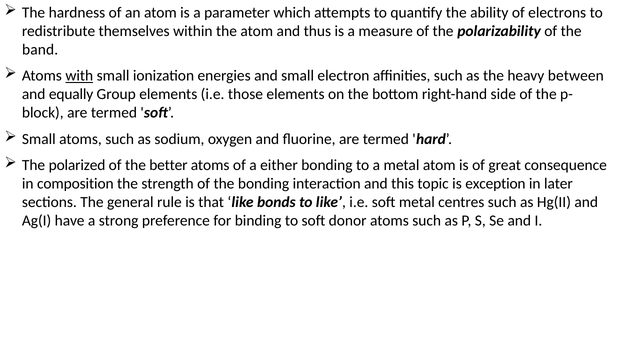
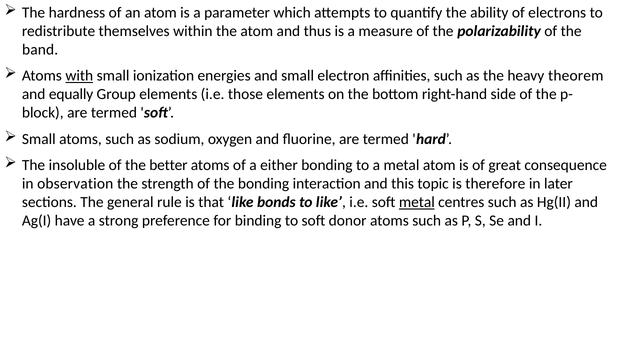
between: between -> theorem (576, 76)
polarized: polarized -> insoluble (77, 165)
composition: composition -> observation (75, 184)
exception: exception -> therefore (495, 184)
metal underline: none -> present (417, 202)
